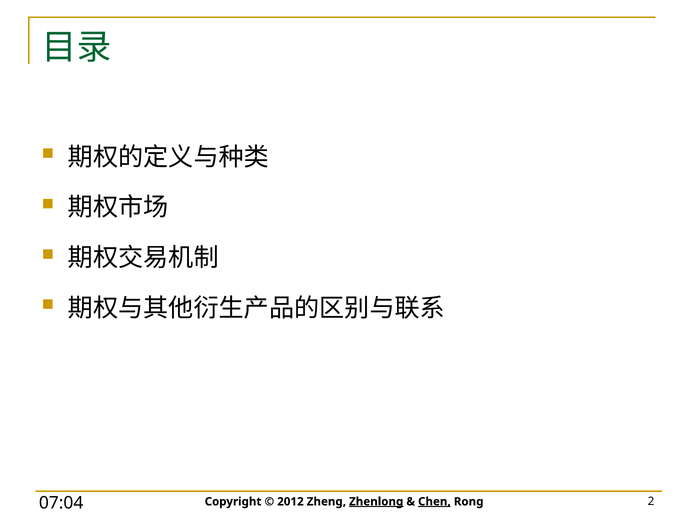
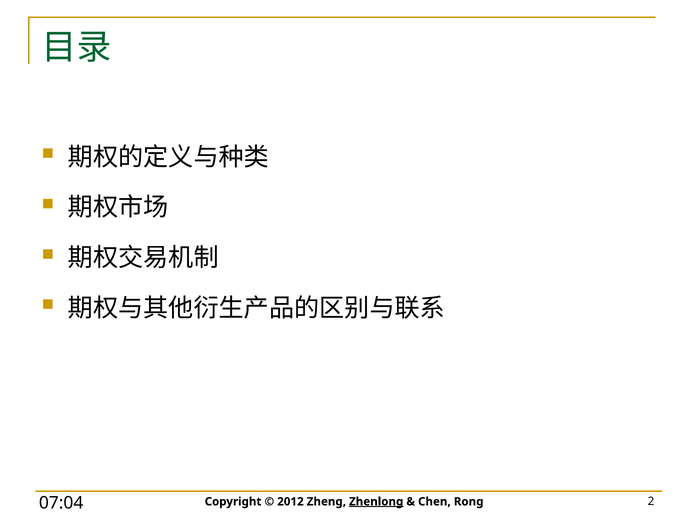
Chen underline: present -> none (434, 502)
